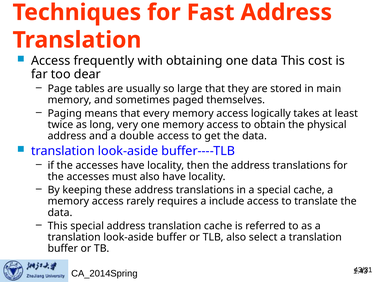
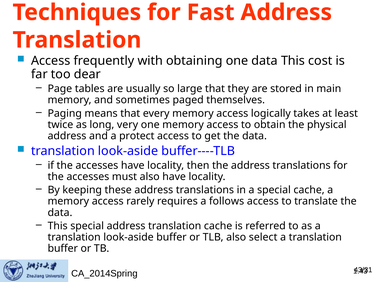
double: double -> protect (137, 136)
include: include -> follows (227, 201)
